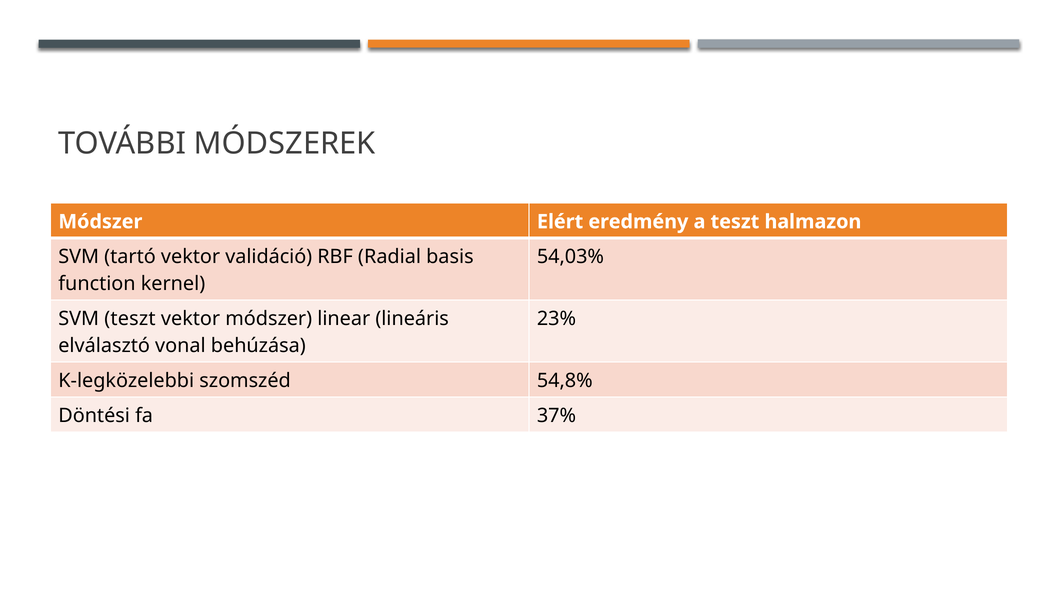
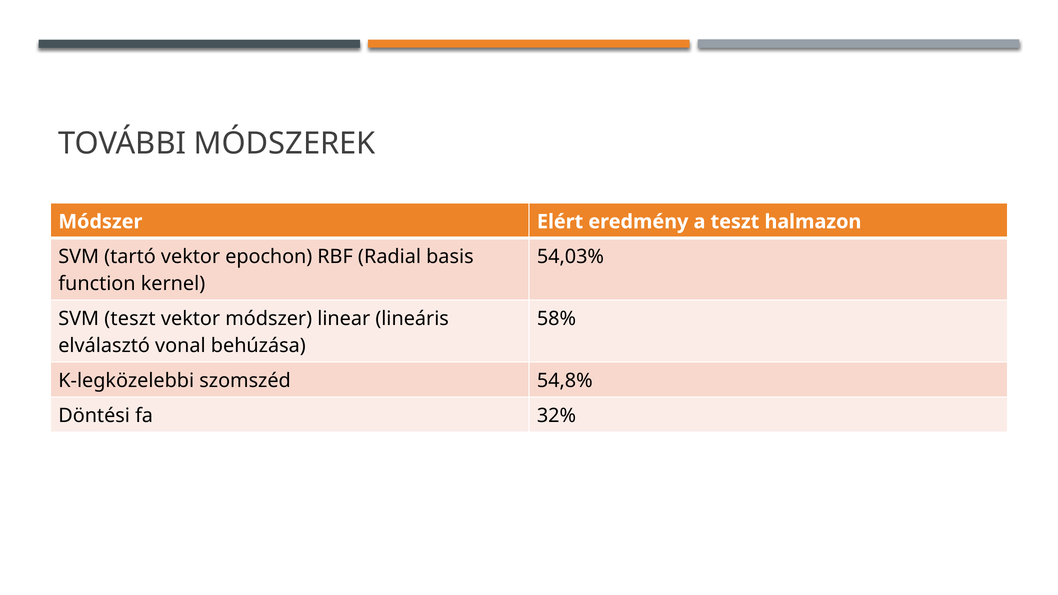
validáció: validáció -> epochon (269, 257)
23%: 23% -> 58% (556, 319)
37%: 37% -> 32% (556, 416)
